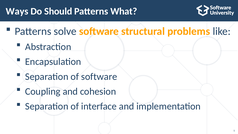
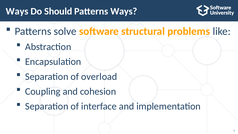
Patterns What: What -> Ways (124, 11)
of software: software -> overload (99, 77)
